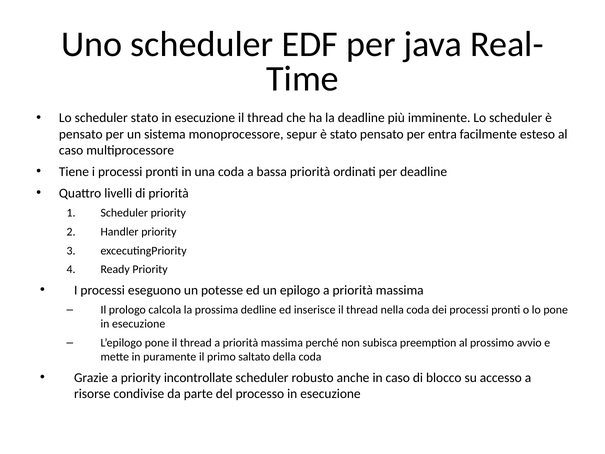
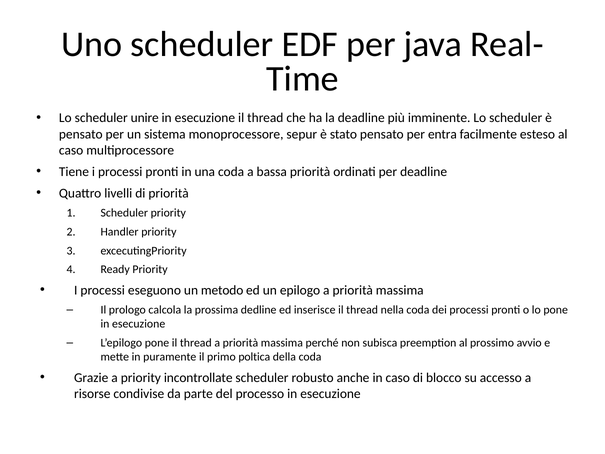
scheduler stato: stato -> unire (145, 118)
potesse: potesse -> metodo (222, 290)
saltato: saltato -> poltica (254, 357)
